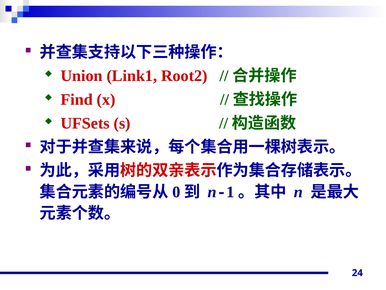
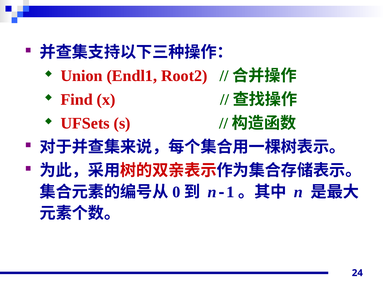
Link1: Link1 -> Endl1 (132, 76)
